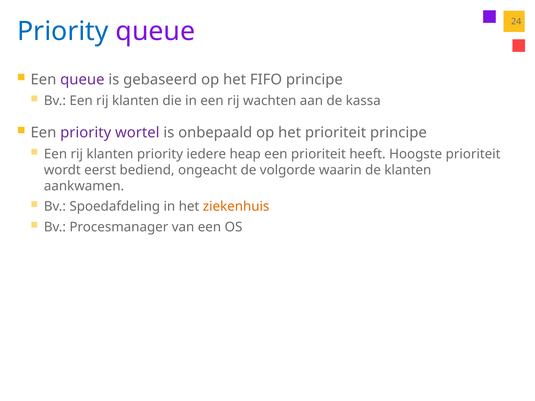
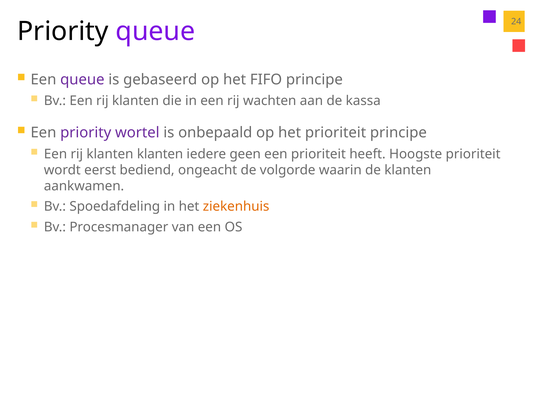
Priority colour: blue -> black (63, 31)
klanten priority: priority -> klanten (160, 154)
heap: heap -> geen (245, 154)
